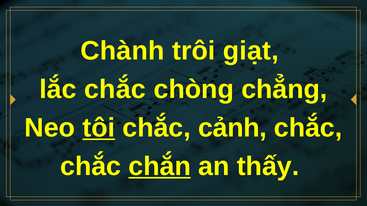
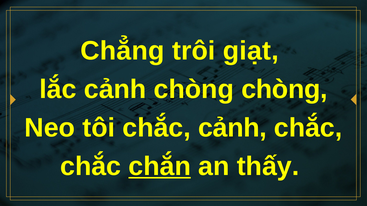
Chành: Chành -> Chẳng (122, 51)
lắc chắc: chắc -> cảnh (115, 90)
chòng chẳng: chẳng -> chòng (284, 90)
tôi underline: present -> none (99, 128)
